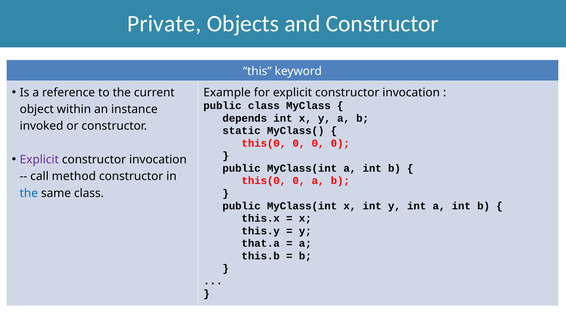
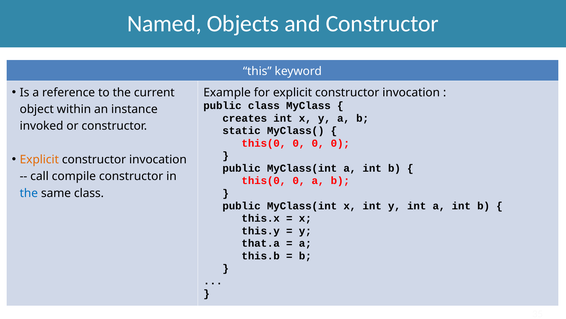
Private: Private -> Named (164, 24)
depends: depends -> creates (245, 118)
Explicit colour: purple -> orange (39, 159)
method: method -> compile (74, 176)
